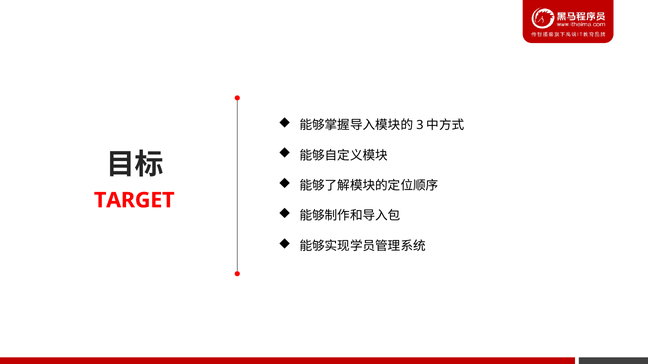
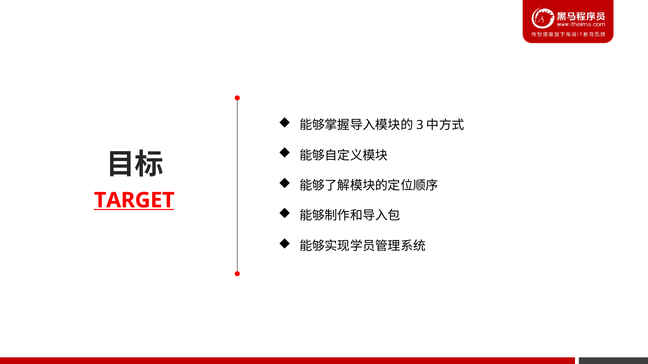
TARGET underline: none -> present (134, 201)
